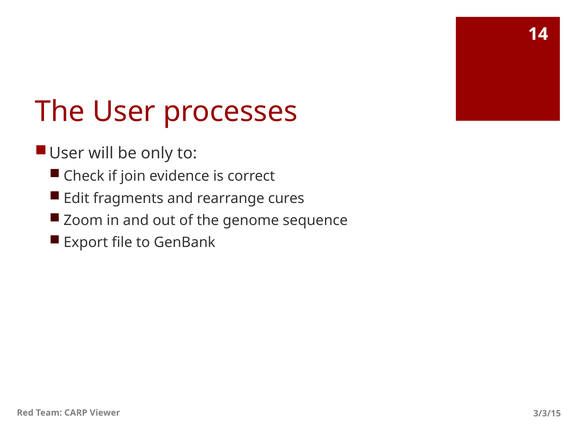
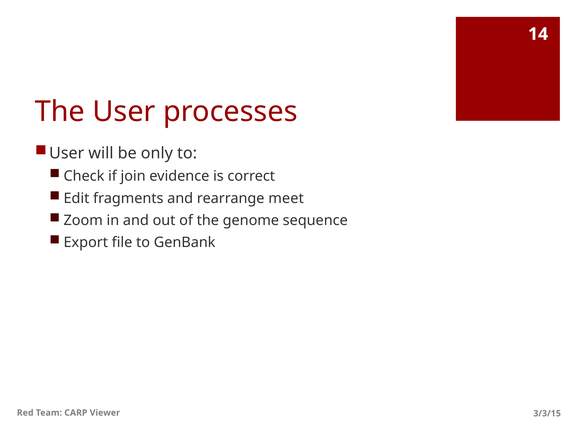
cures: cures -> meet (286, 199)
